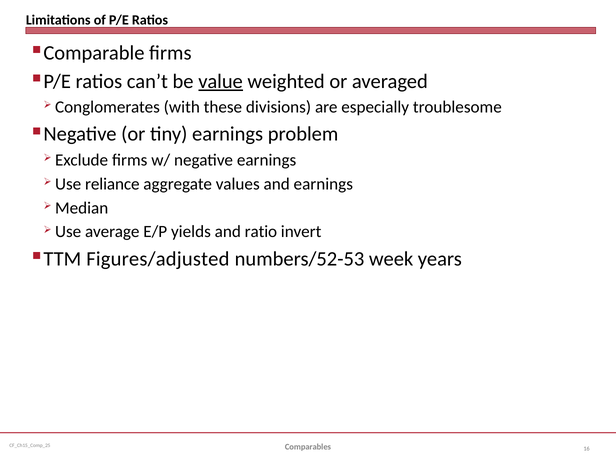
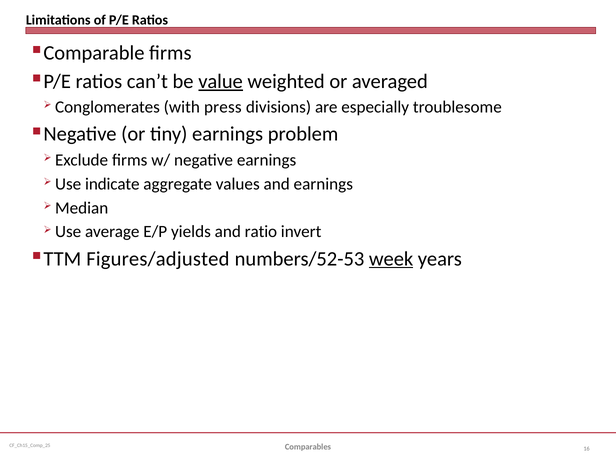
these: these -> press (223, 107)
reliance: reliance -> indicate (112, 184)
week underline: none -> present (391, 259)
